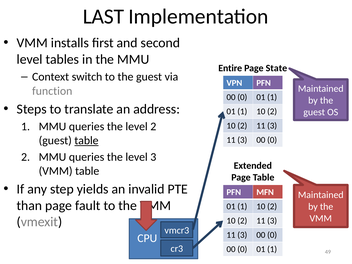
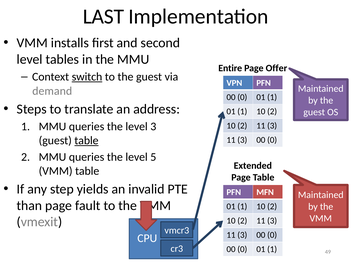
State: State -> Offer (276, 68)
switch underline: none -> present (87, 77)
function: function -> demand (52, 91)
level 2: 2 -> 3 (153, 126)
level 3: 3 -> 5 (153, 157)
